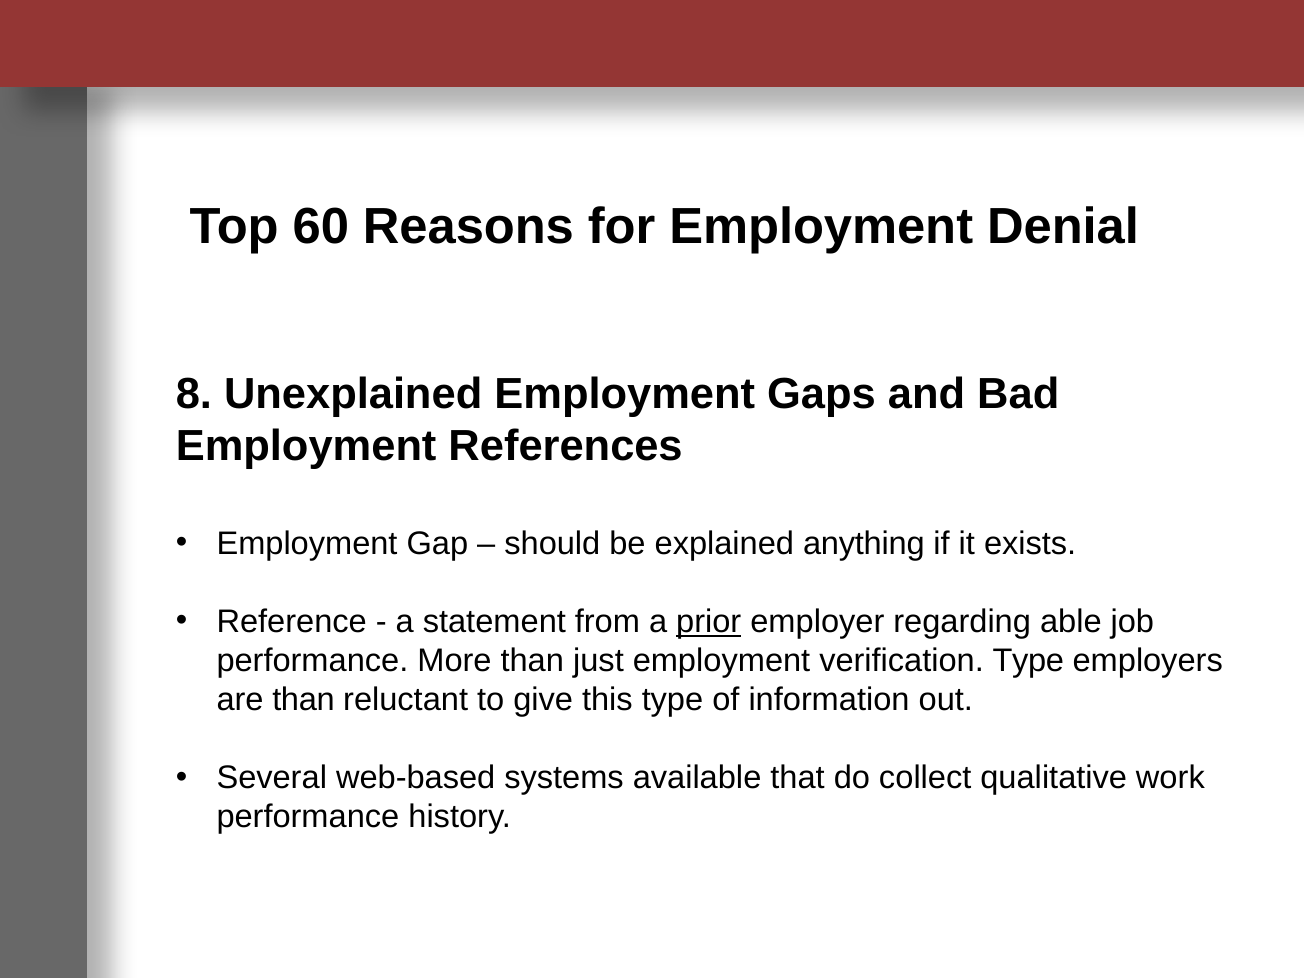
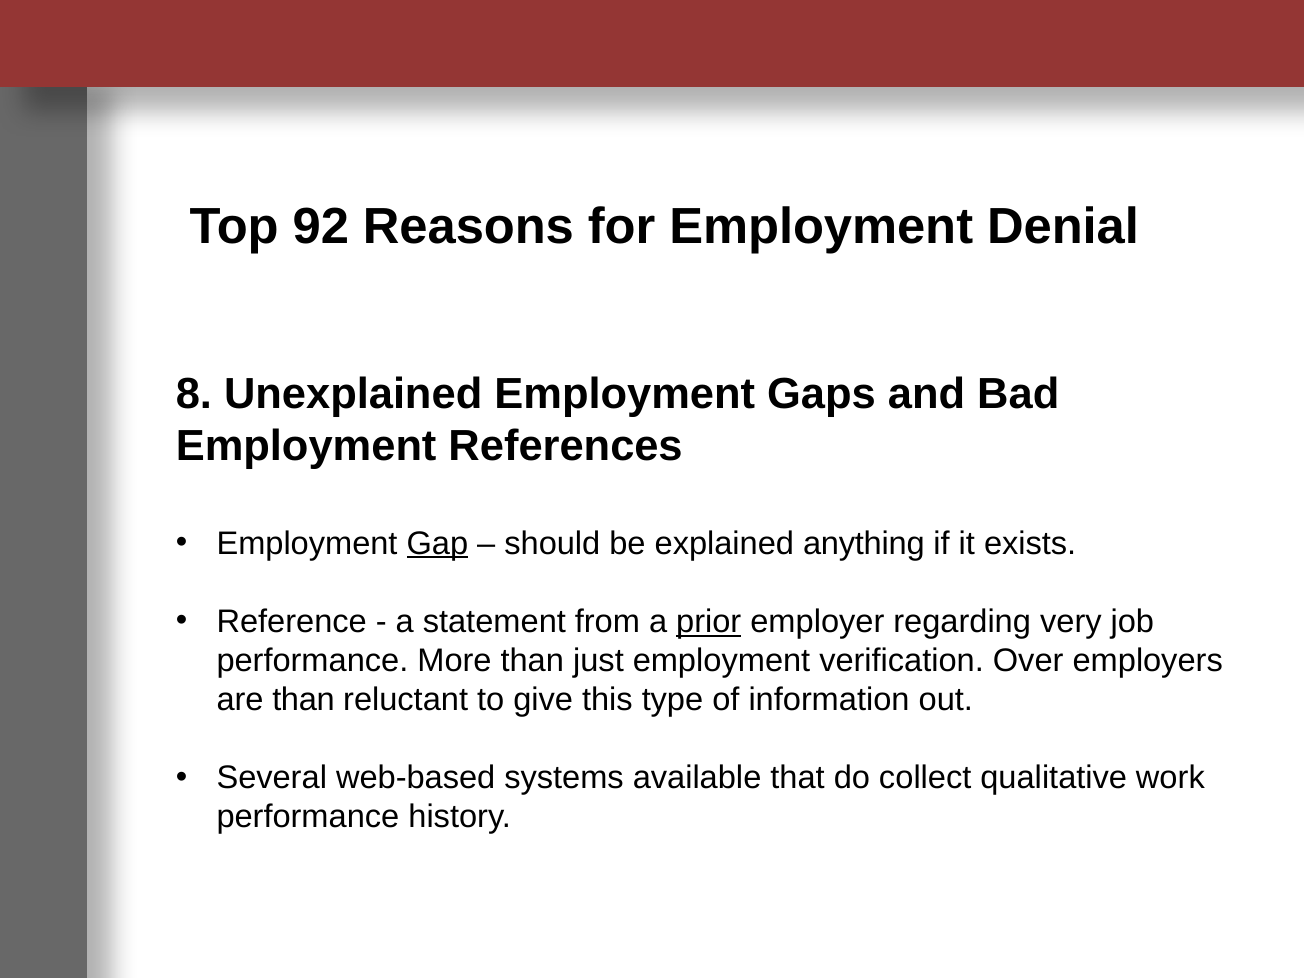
60: 60 -> 92 (321, 227)
Gap underline: none -> present (437, 543)
able: able -> very (1071, 622)
verification Type: Type -> Over (1028, 661)
